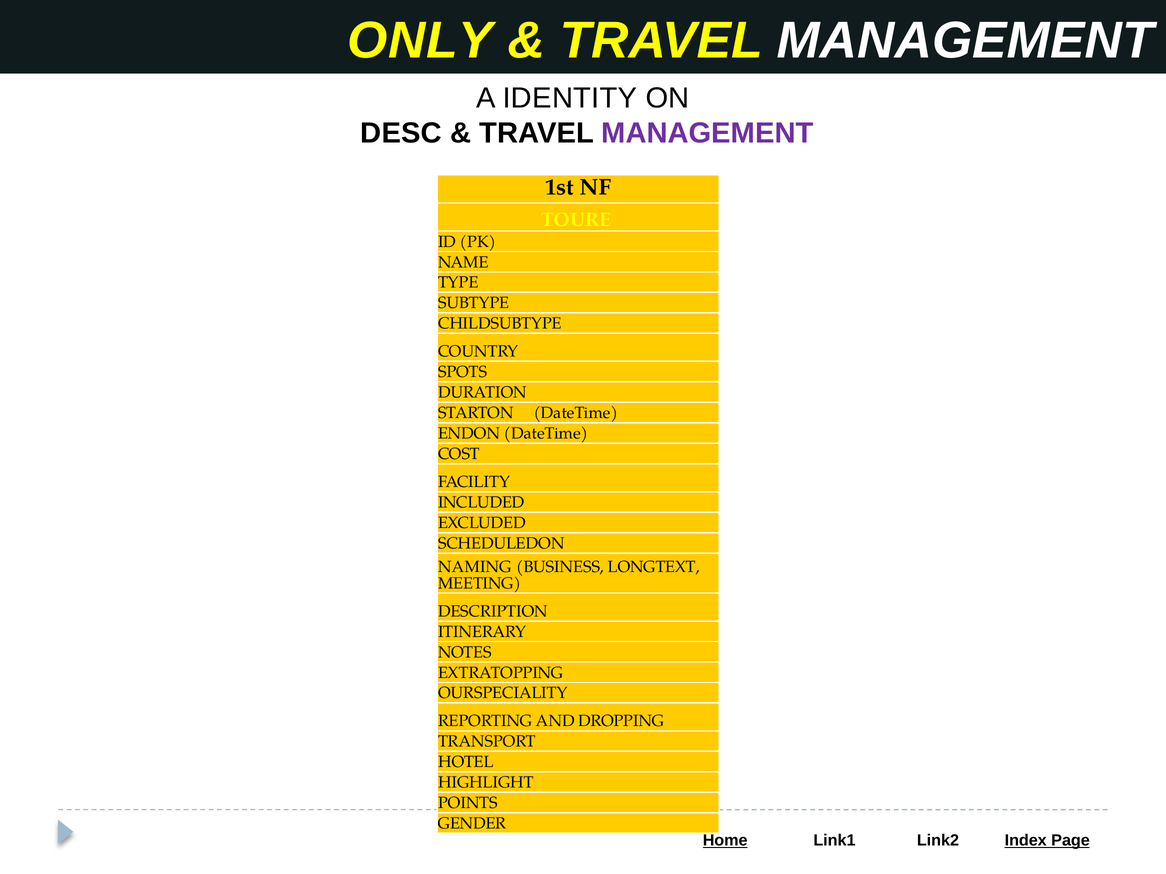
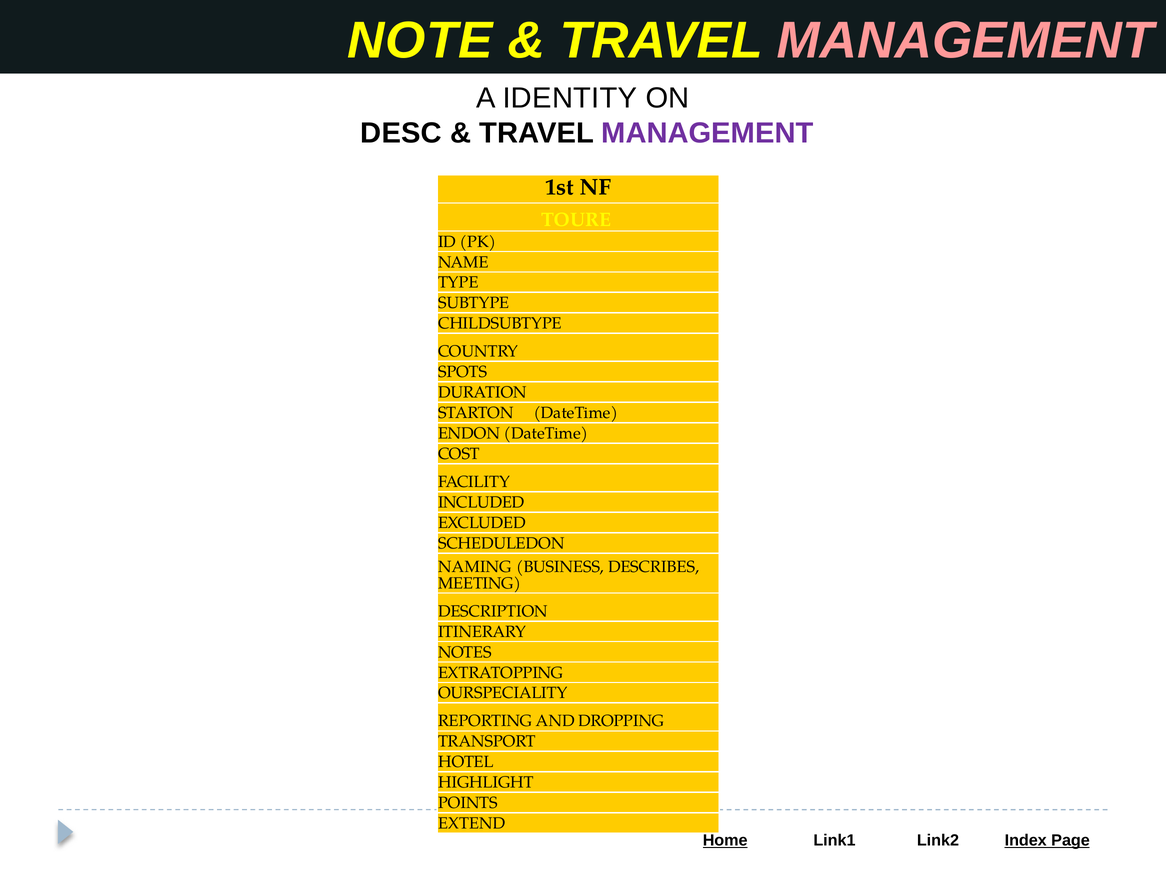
ONLY: ONLY -> NOTE (420, 40)
MANAGEMENT colour: white -> pink (965, 40)
LONGTEXT: LONGTEXT -> DESCRIBES (654, 567)
GENDER: GENDER -> EXTEND (472, 824)
